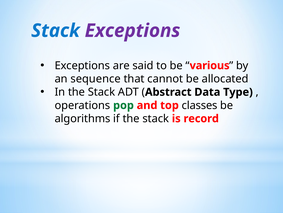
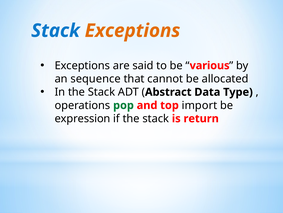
Exceptions colour: purple -> orange (133, 31)
classes: classes -> import (199, 105)
algorithms: algorithms -> expression (83, 118)
record: record -> return (201, 118)
